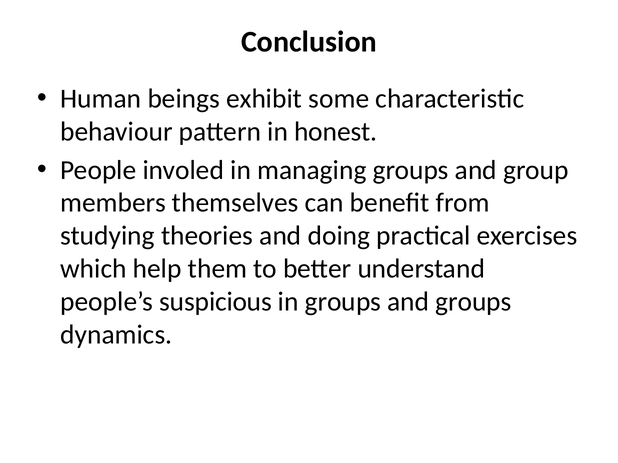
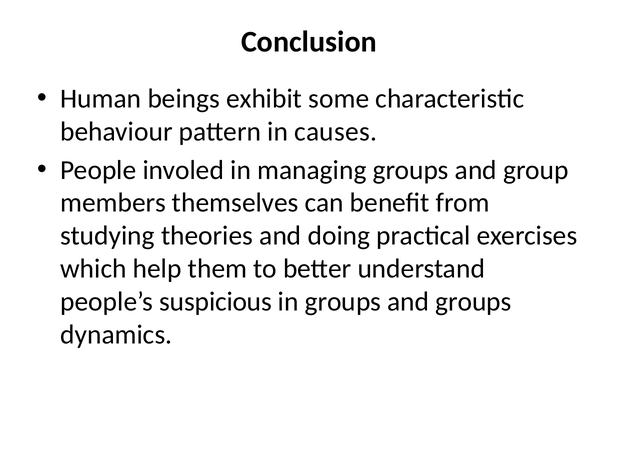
honest: honest -> causes (336, 132)
